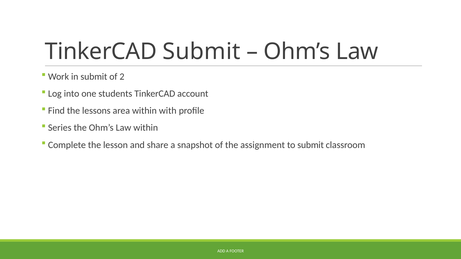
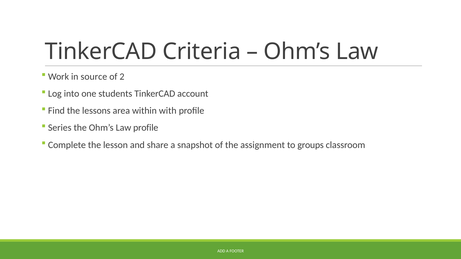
TinkerCAD Submit: Submit -> Criteria (202, 52)
in submit: submit -> source (94, 77)
Law within: within -> profile (146, 128)
to submit: submit -> groups (311, 145)
